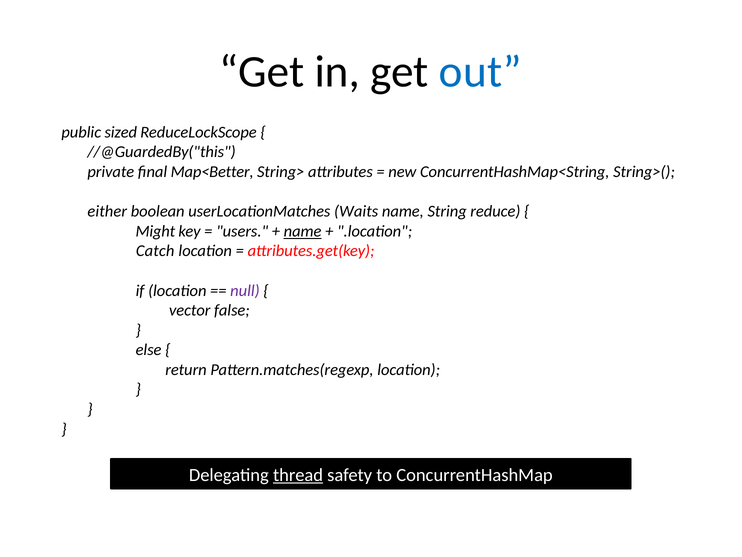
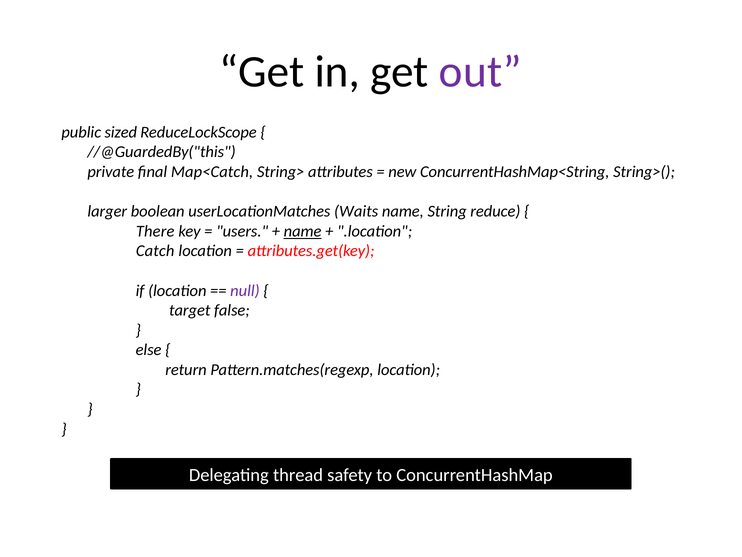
out colour: blue -> purple (480, 72)
Map<Better: Map<Better -> Map<Catch (212, 172)
either: either -> larger (107, 211)
Might: Might -> There (155, 231)
vector: vector -> target (190, 310)
thread underline: present -> none (298, 475)
